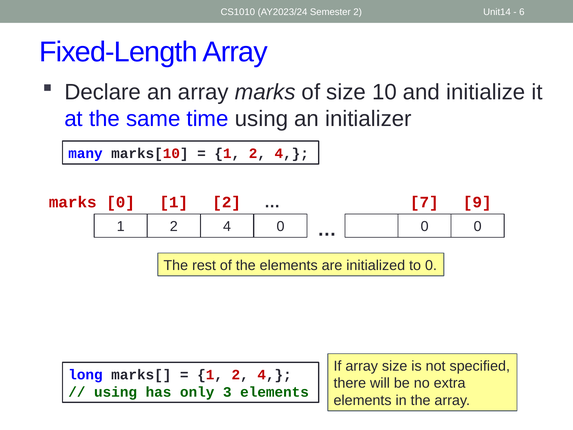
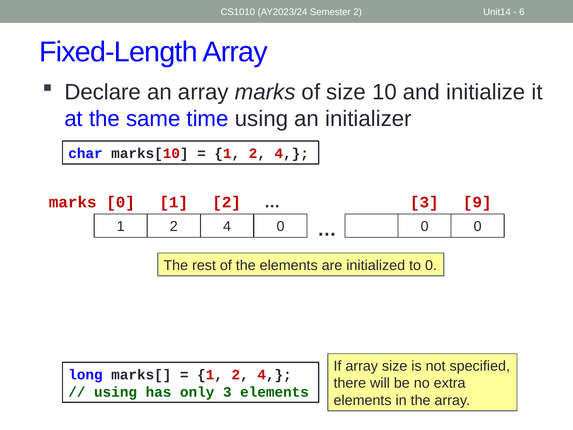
many: many -> char (85, 153)
2 7: 7 -> 3 (424, 202)
